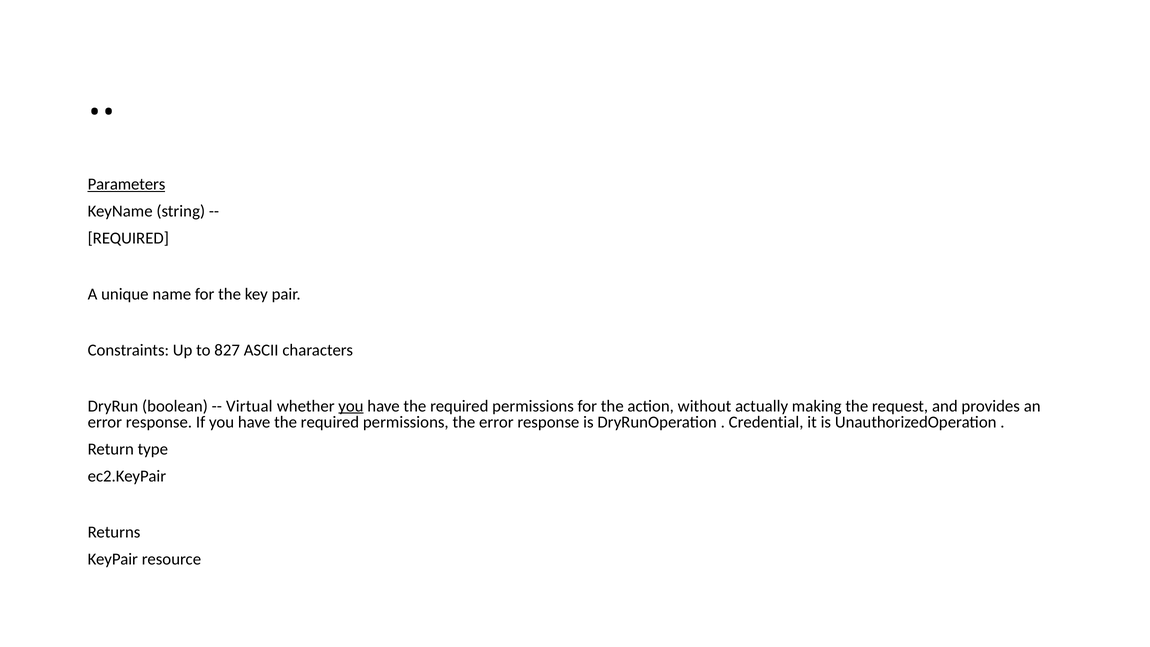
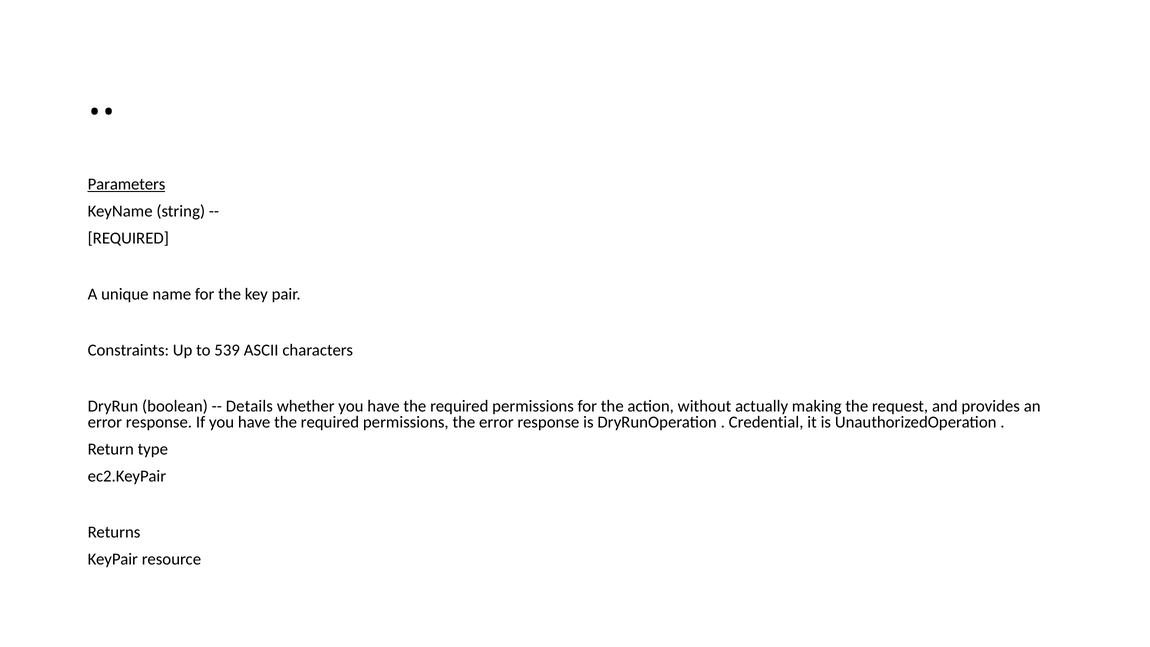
827: 827 -> 539 (227, 350)
Virtual: Virtual -> Details (249, 406)
you underline: present -> none (351, 406)
